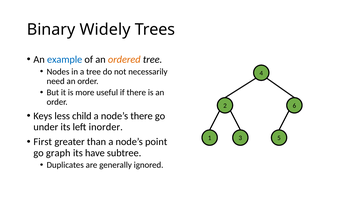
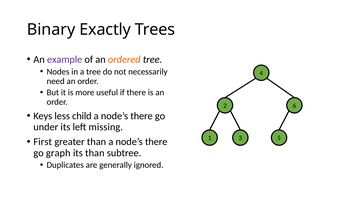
Widely: Widely -> Exactly (105, 30)
example colour: blue -> purple (65, 60)
inorder: inorder -> missing (106, 127)
than a node’s point: point -> there (156, 142)
its have: have -> than (95, 153)
